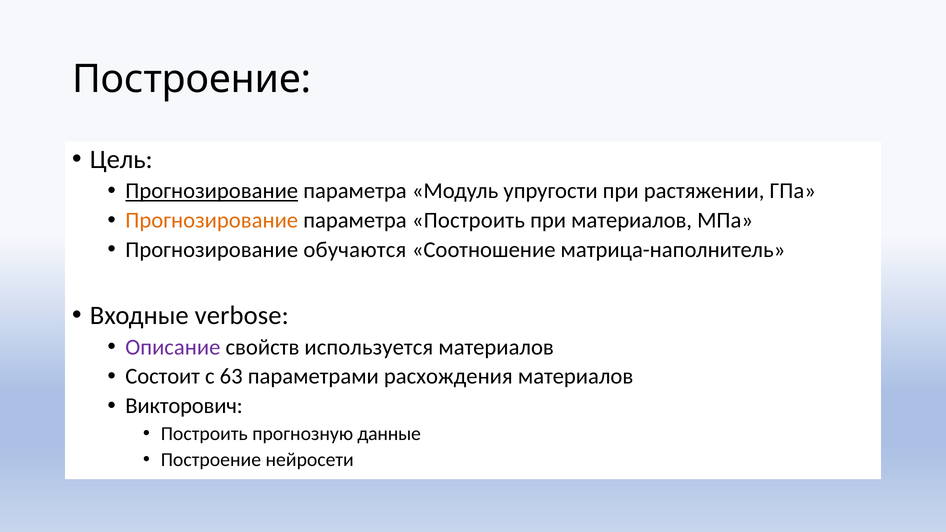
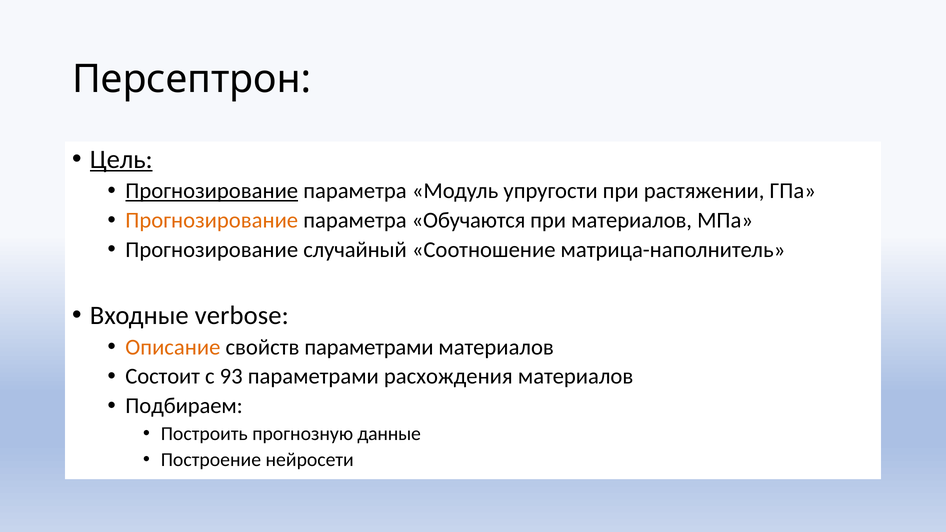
Построение: Построение -> Персептрон (192, 79)
Цель underline: none -> present (121, 159)
параметра Построить: Построить -> Обучаются (469, 220)
обучаются: обучаются -> случайный (355, 250)
Описание colour: purple -> orange (173, 347)
свойств используется: используется -> параметрами (369, 347)
63: 63 -> 93 (231, 377)
Викторович: Викторович -> Подбираем (184, 406)
